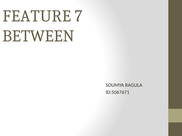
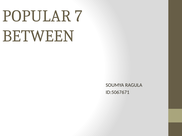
FEATURE: FEATURE -> POPULAR (37, 16)
